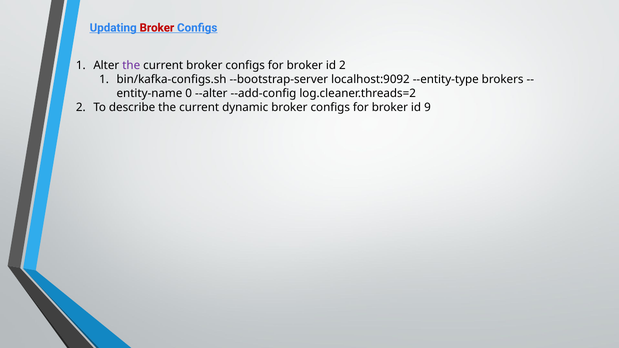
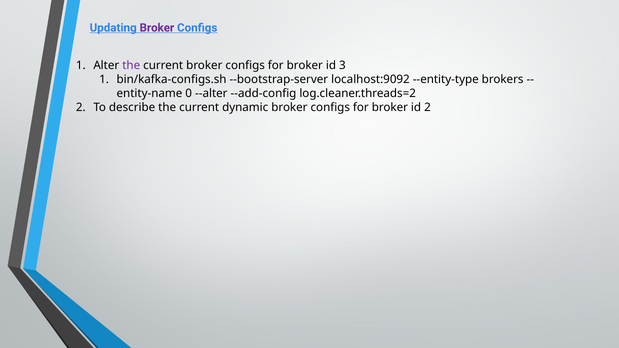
Broker colour: red -> purple (157, 28)
id 2: 2 -> 3 (342, 66)
id 9: 9 -> 2 (427, 107)
